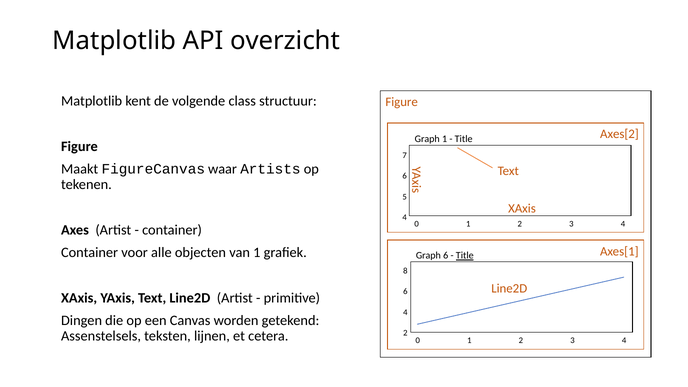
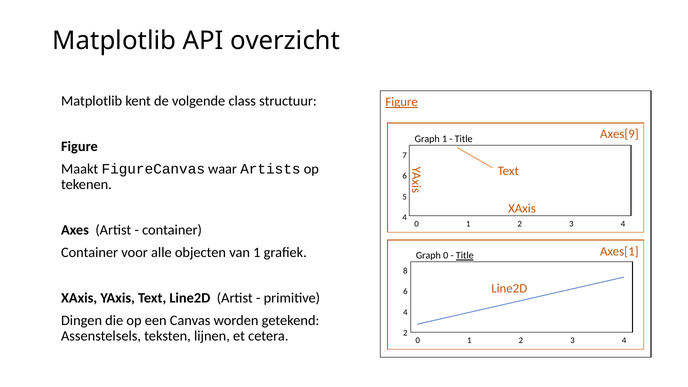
Figure underline: none -> present (402, 102)
Axes[2: Axes[2 -> Axes[9 (619, 134)
Graph 6: 6 -> 0 (446, 256)
